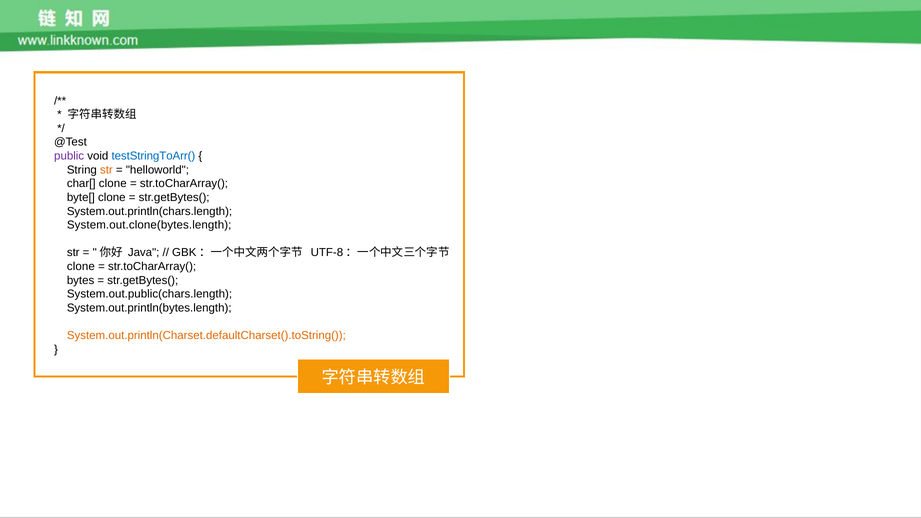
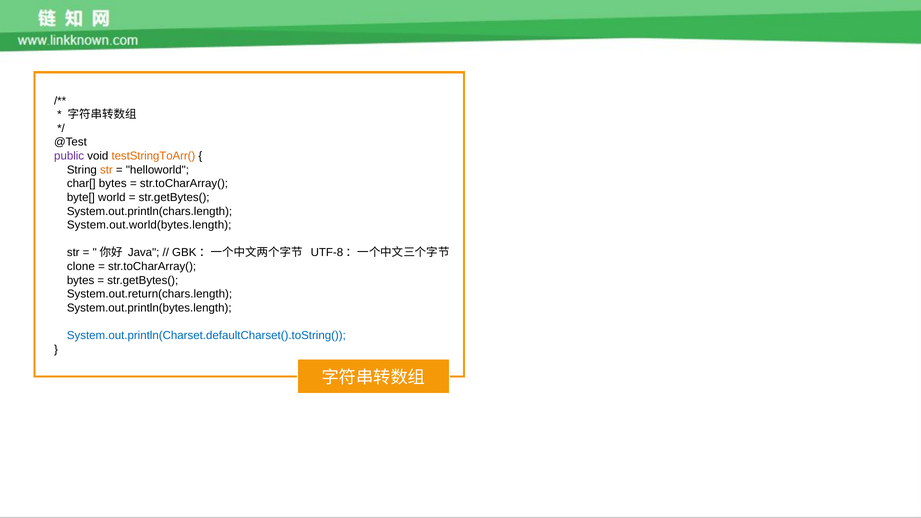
testStringToArr( colour: blue -> orange (153, 156)
char[ clone: clone -> bytes (113, 184)
byte[ clone: clone -> world (112, 197)
System.out.clone(bytes.length: System.out.clone(bytes.length -> System.out.world(bytes.length (149, 225)
System.out.public(chars.length: System.out.public(chars.length -> System.out.return(chars.length (150, 294)
System.out.println(Charset.defaultCharset().toString( colour: orange -> blue (206, 336)
